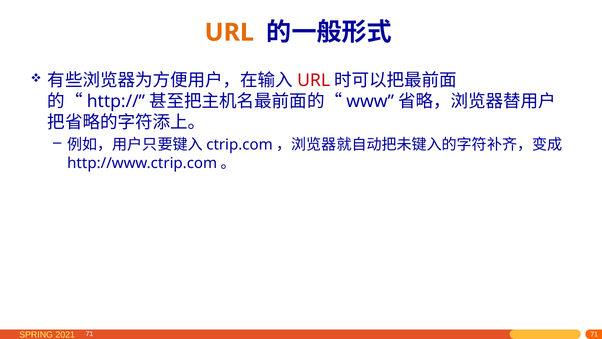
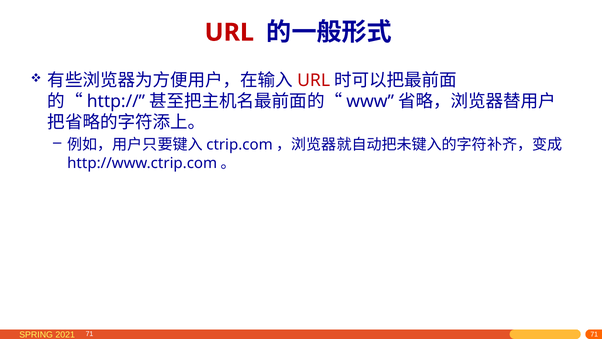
URL colour: orange -> red (229, 32)
